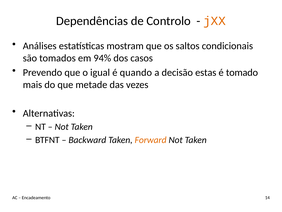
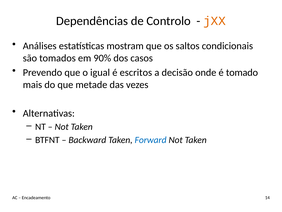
94%: 94% -> 90% (102, 58)
quando: quando -> escritos (136, 72)
estas: estas -> onde (206, 72)
Forward colour: orange -> blue (151, 140)
